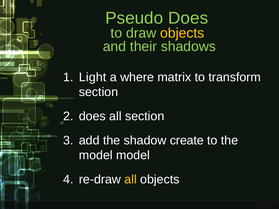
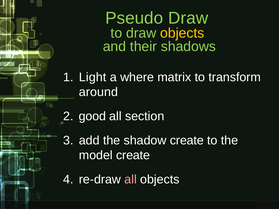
Pseudo Does: Does -> Draw (188, 18)
section: section -> around (98, 92)
does: does -> good (92, 116)
model model: model -> create (133, 155)
all colour: yellow -> pink (131, 180)
